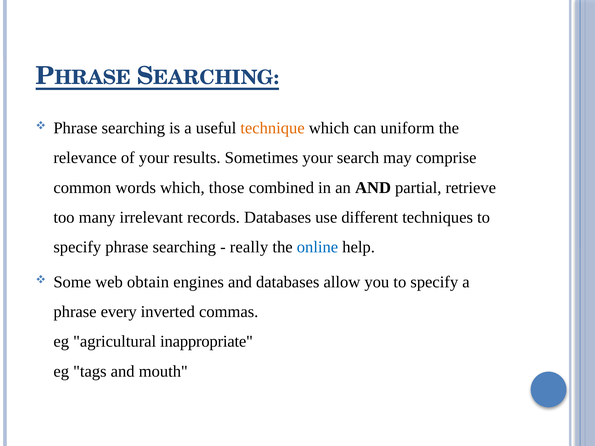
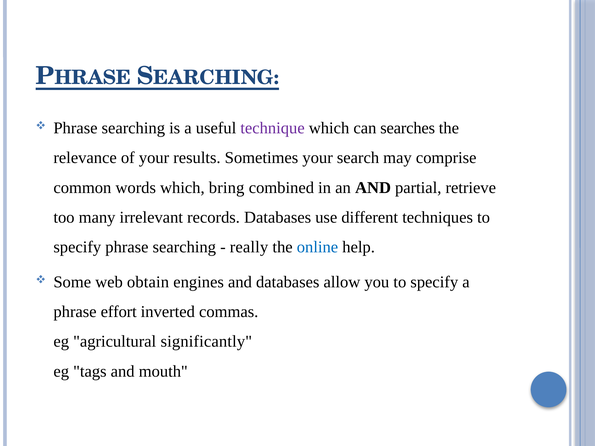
technique colour: orange -> purple (273, 128)
uniform: uniform -> searches (408, 128)
those: those -> bring (227, 188)
every: every -> effort (119, 312)
inappropriate: inappropriate -> significantly (206, 342)
